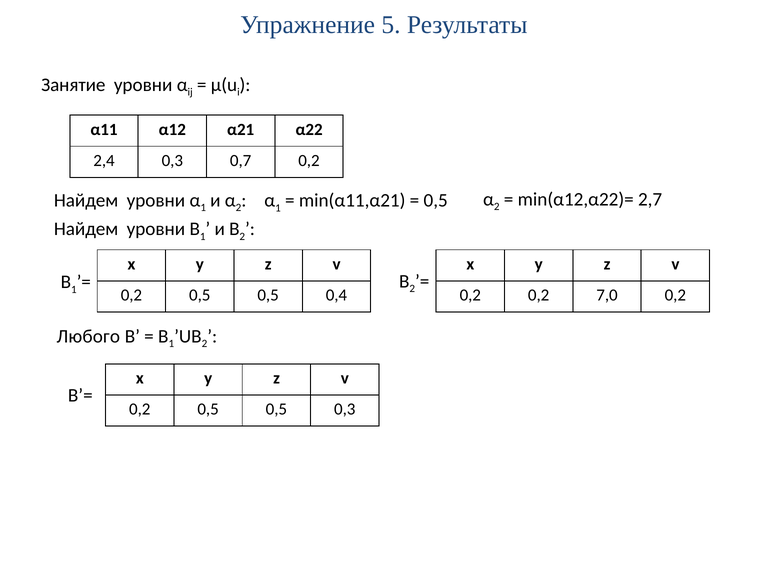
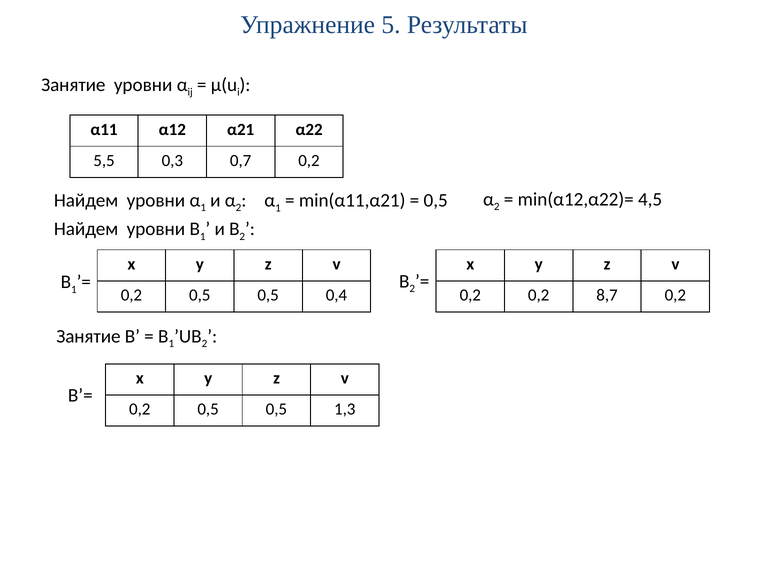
2,4: 2,4 -> 5,5 (104, 161)
2,7: 2,7 -> 4,5 (650, 199)
7,0: 7,0 -> 8,7 (607, 295)
Любого: Любого -> Занятие (88, 336)
0,5 0,3: 0,3 -> 1,3 (345, 409)
